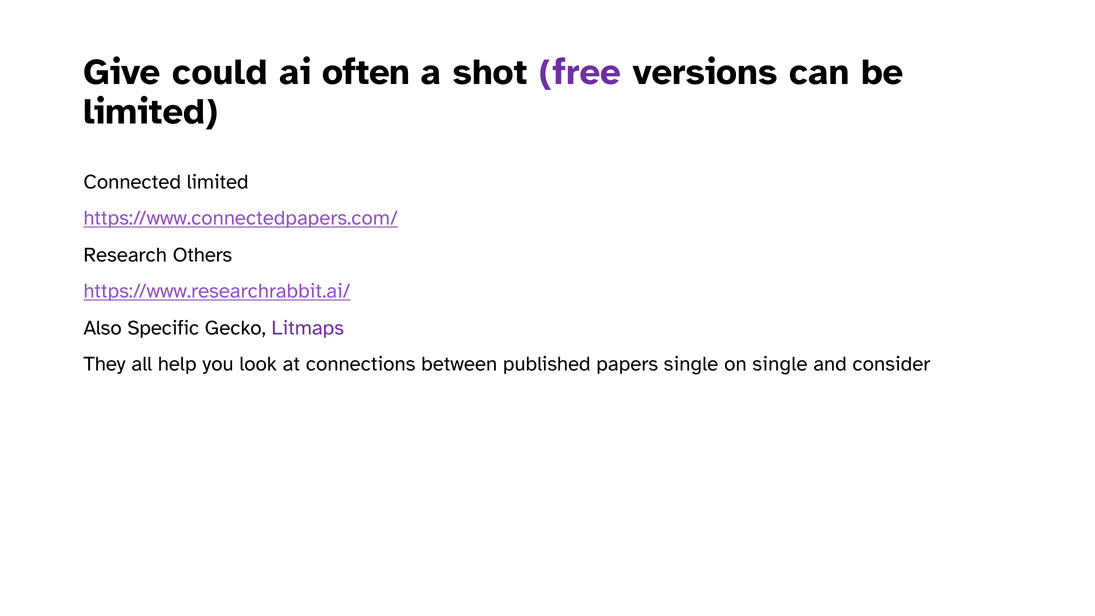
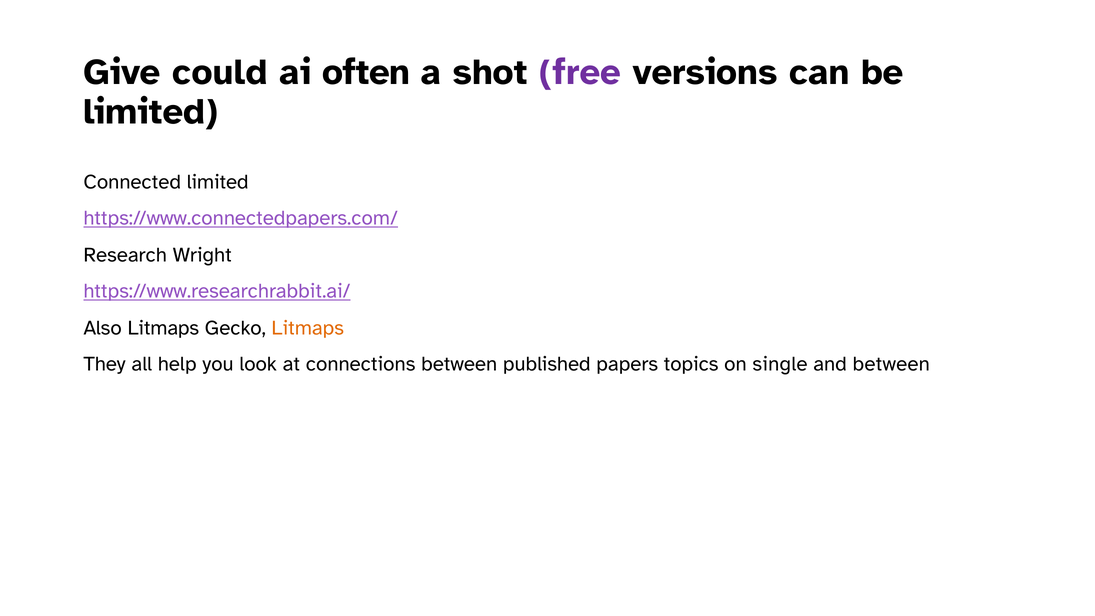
Others: Others -> Wright (202, 255)
Also Specific: Specific -> Litmaps (163, 328)
Litmaps colour: purple -> orange (308, 328)
papers single: single -> topics (691, 364)
and consider: consider -> between (891, 364)
